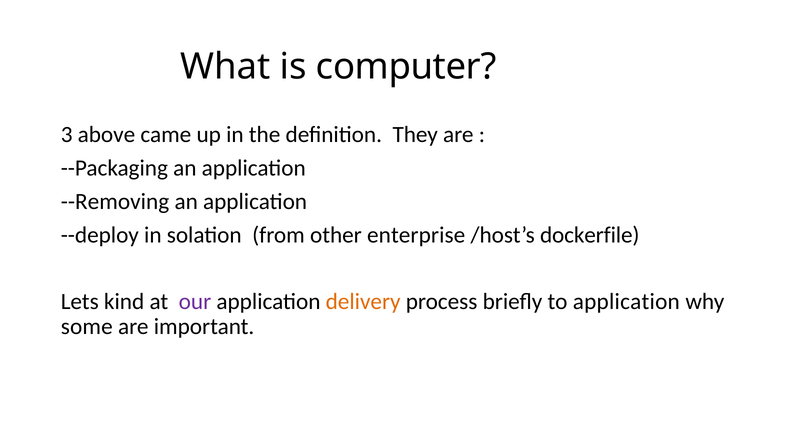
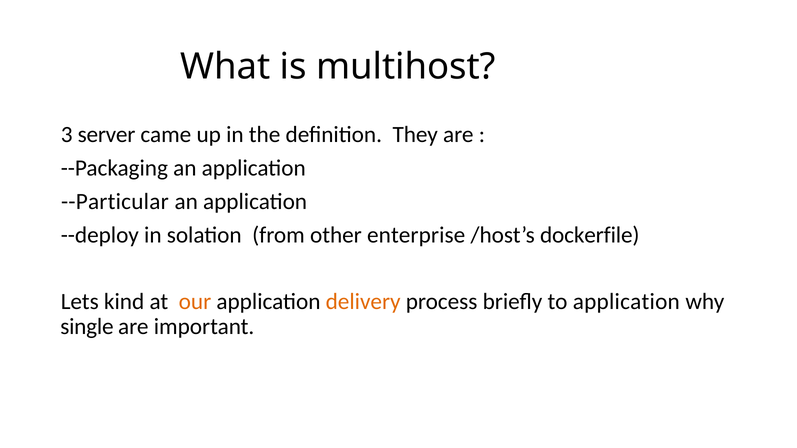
computer: computer -> multihost (406, 67)
above: above -> server (107, 135)
--Removing: --Removing -> --Particular (115, 202)
our colour: purple -> orange (195, 302)
some: some -> single (87, 327)
